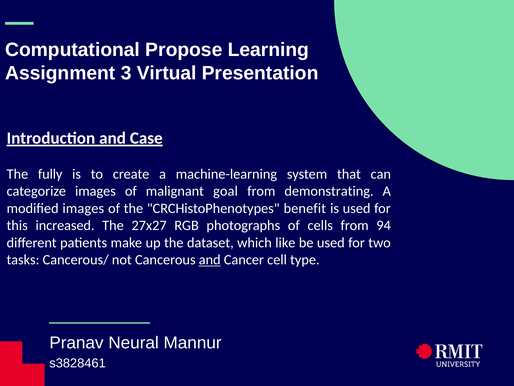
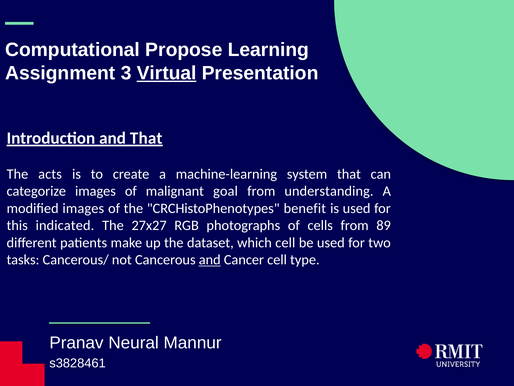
Virtual underline: none -> present (167, 73)
and Case: Case -> That (146, 138)
fully: fully -> acts (50, 174)
demonstrating: demonstrating -> understanding (329, 191)
increased: increased -> indicated (65, 225)
94: 94 -> 89 (384, 225)
which like: like -> cell (285, 242)
